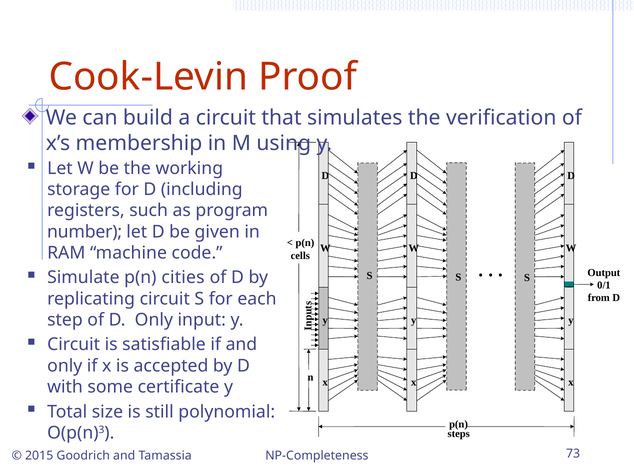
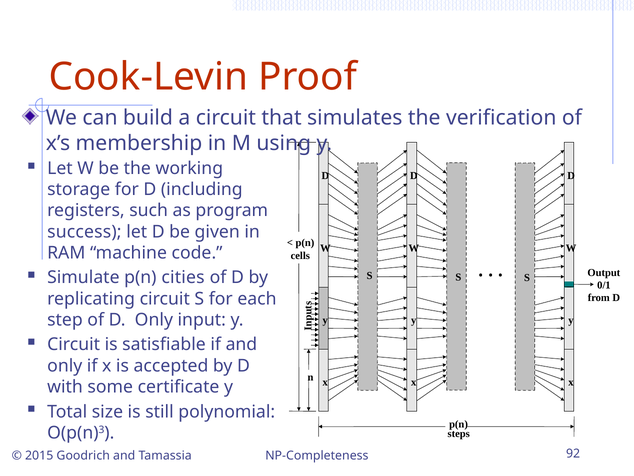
number: number -> success (84, 232)
73: 73 -> 92 (573, 453)
